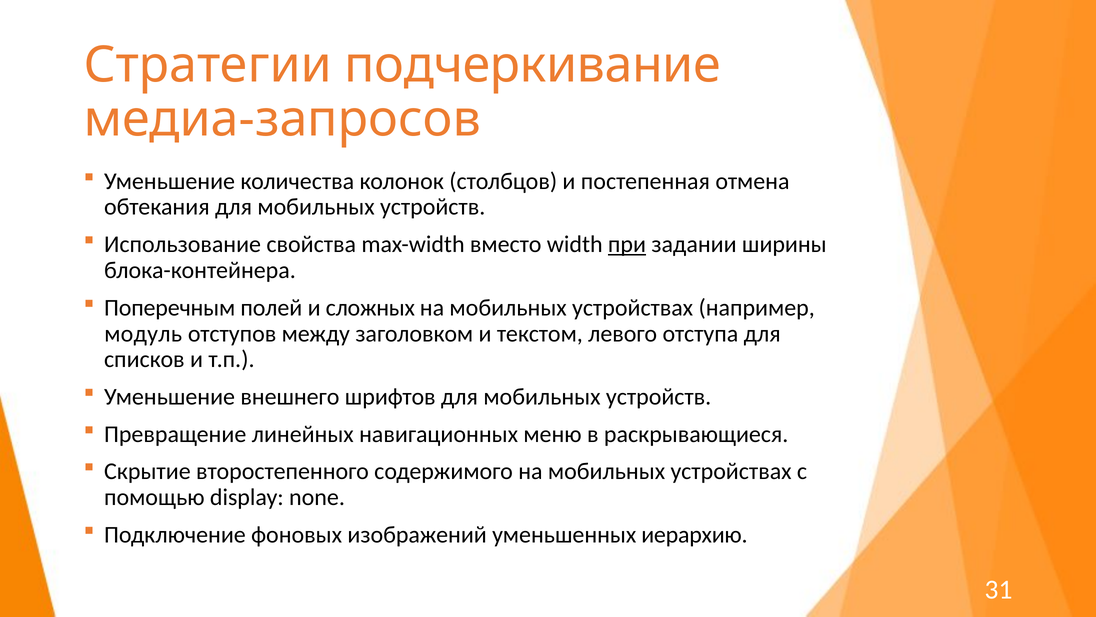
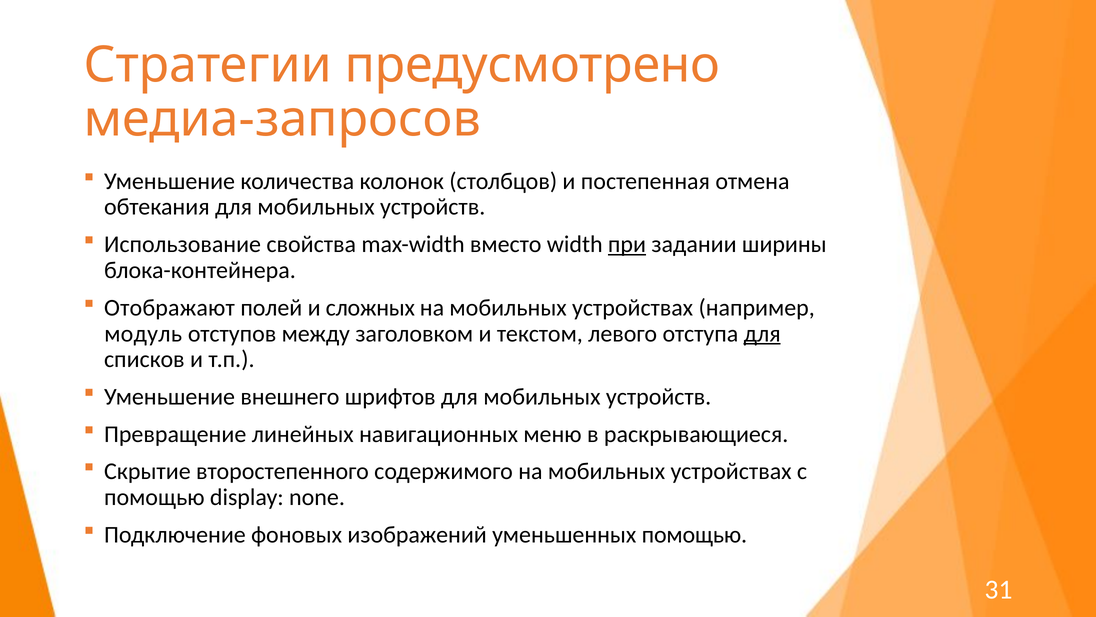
подчеркивание: подчеркивание -> предусмотрено (533, 65)
Поперечным: Поперечным -> Отображают (169, 307)
для underline: none -> present (762, 333)
уменьшенных иерархию: иерархию -> помощью (694, 534)
